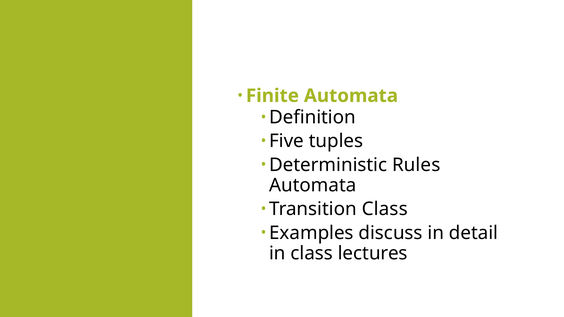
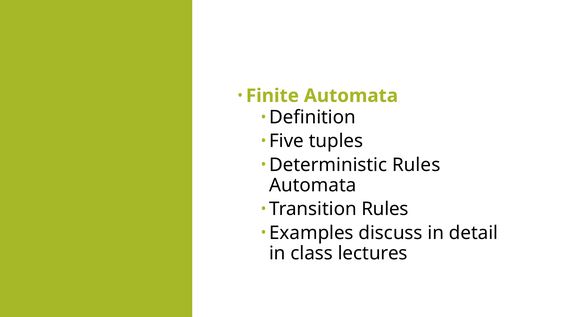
Transition Class: Class -> Rules (385, 209)
